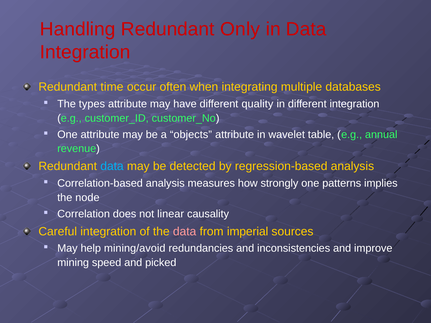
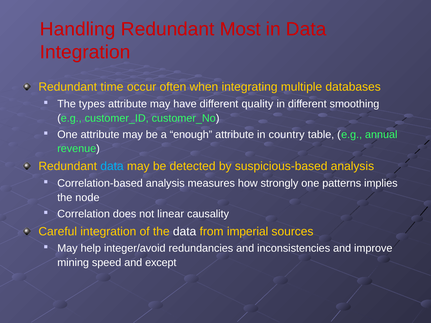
Only: Only -> Most (240, 29)
different integration: integration -> smoothing (354, 104)
objects: objects -> enough (191, 135)
wavelet: wavelet -> country (287, 135)
regression-based: regression-based -> suspicious-based (281, 166)
data colour: pink -> white (185, 232)
mining/avoid: mining/avoid -> integer/avoid (135, 249)
picked: picked -> except (161, 263)
